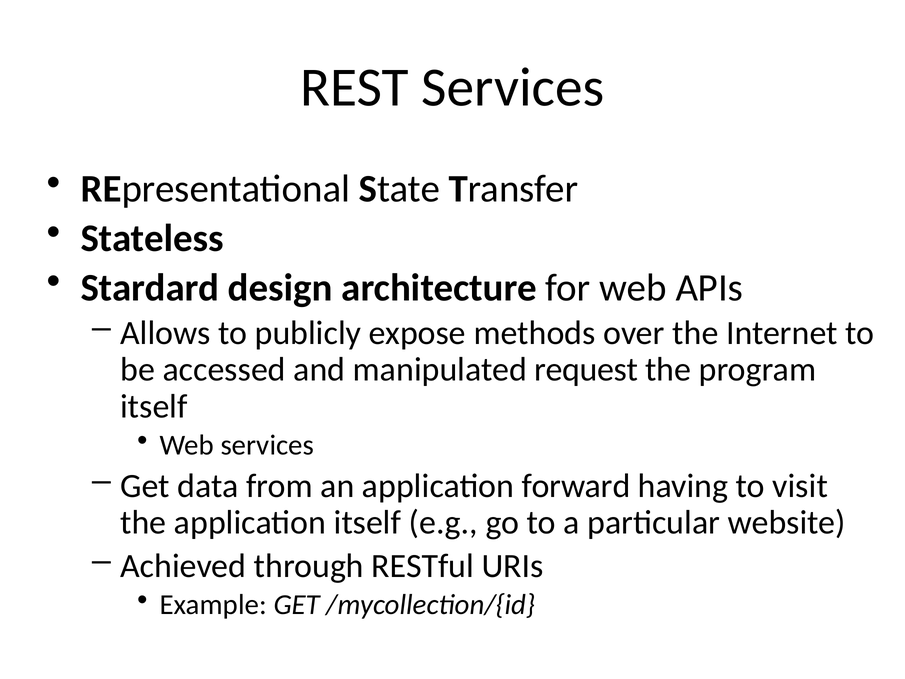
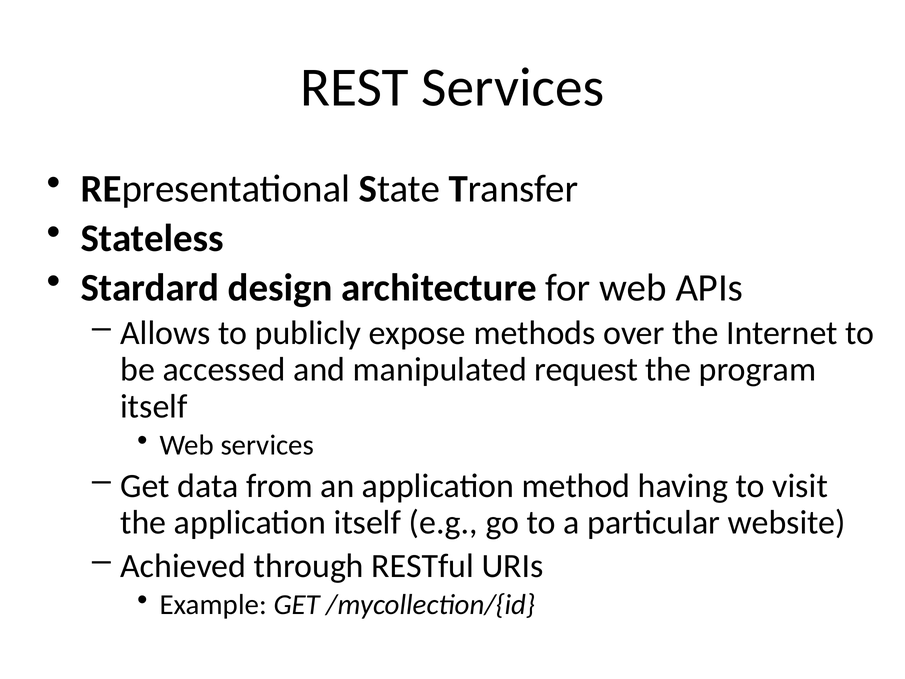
forward: forward -> method (576, 486)
